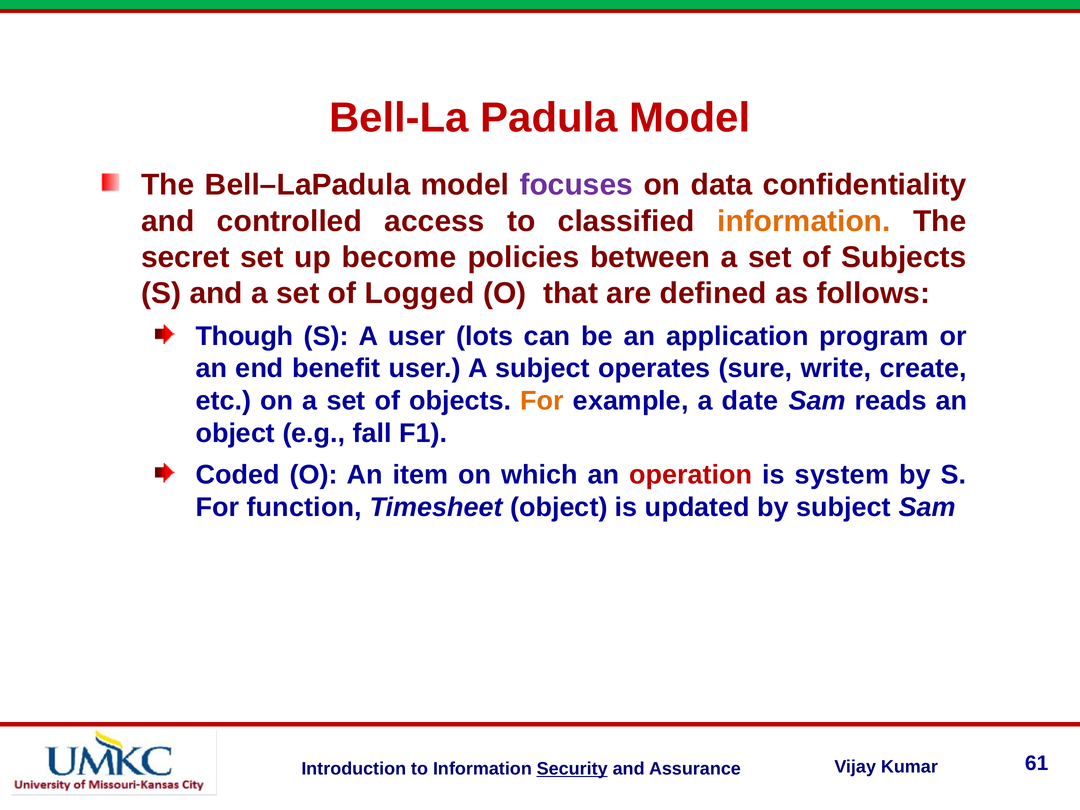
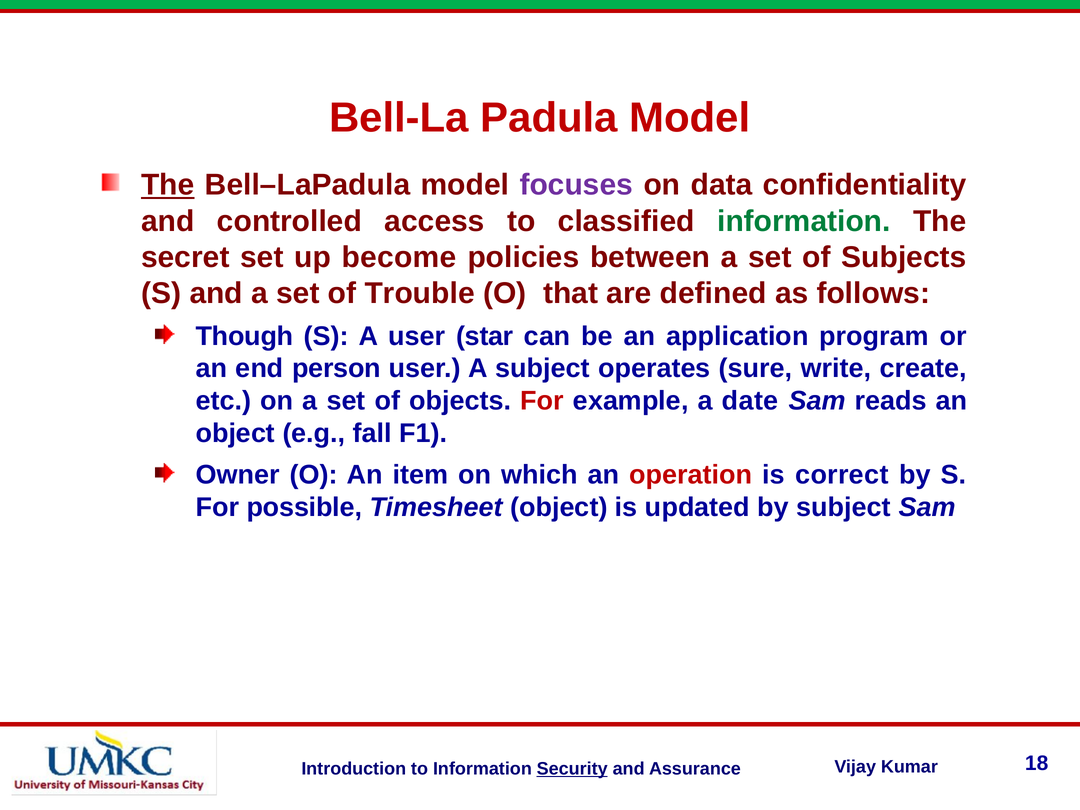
The underline: none -> present (168, 185)
information colour: orange -> green (804, 221)
Logged: Logged -> Trouble (420, 293)
lots: lots -> star (485, 336)
benefit: benefit -> person (336, 369)
For colour: orange -> red (542, 401)
Coded: Coded -> Owner (238, 475)
system: system -> correct (842, 475)
function: function -> possible (304, 507)
61: 61 -> 18 (1037, 763)
